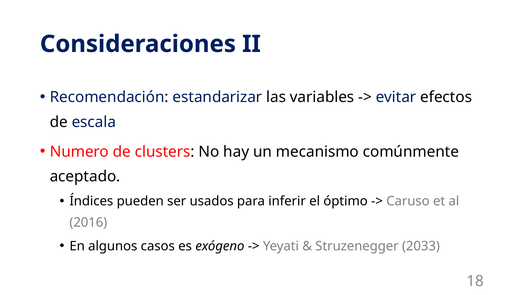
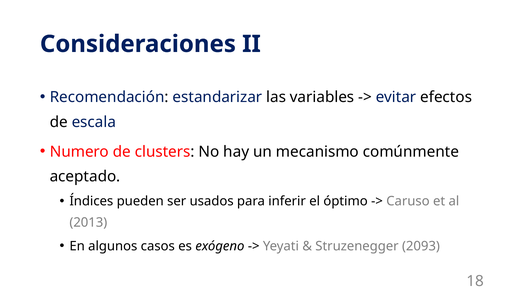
2016: 2016 -> 2013 (88, 222)
2033: 2033 -> 2093 (421, 246)
